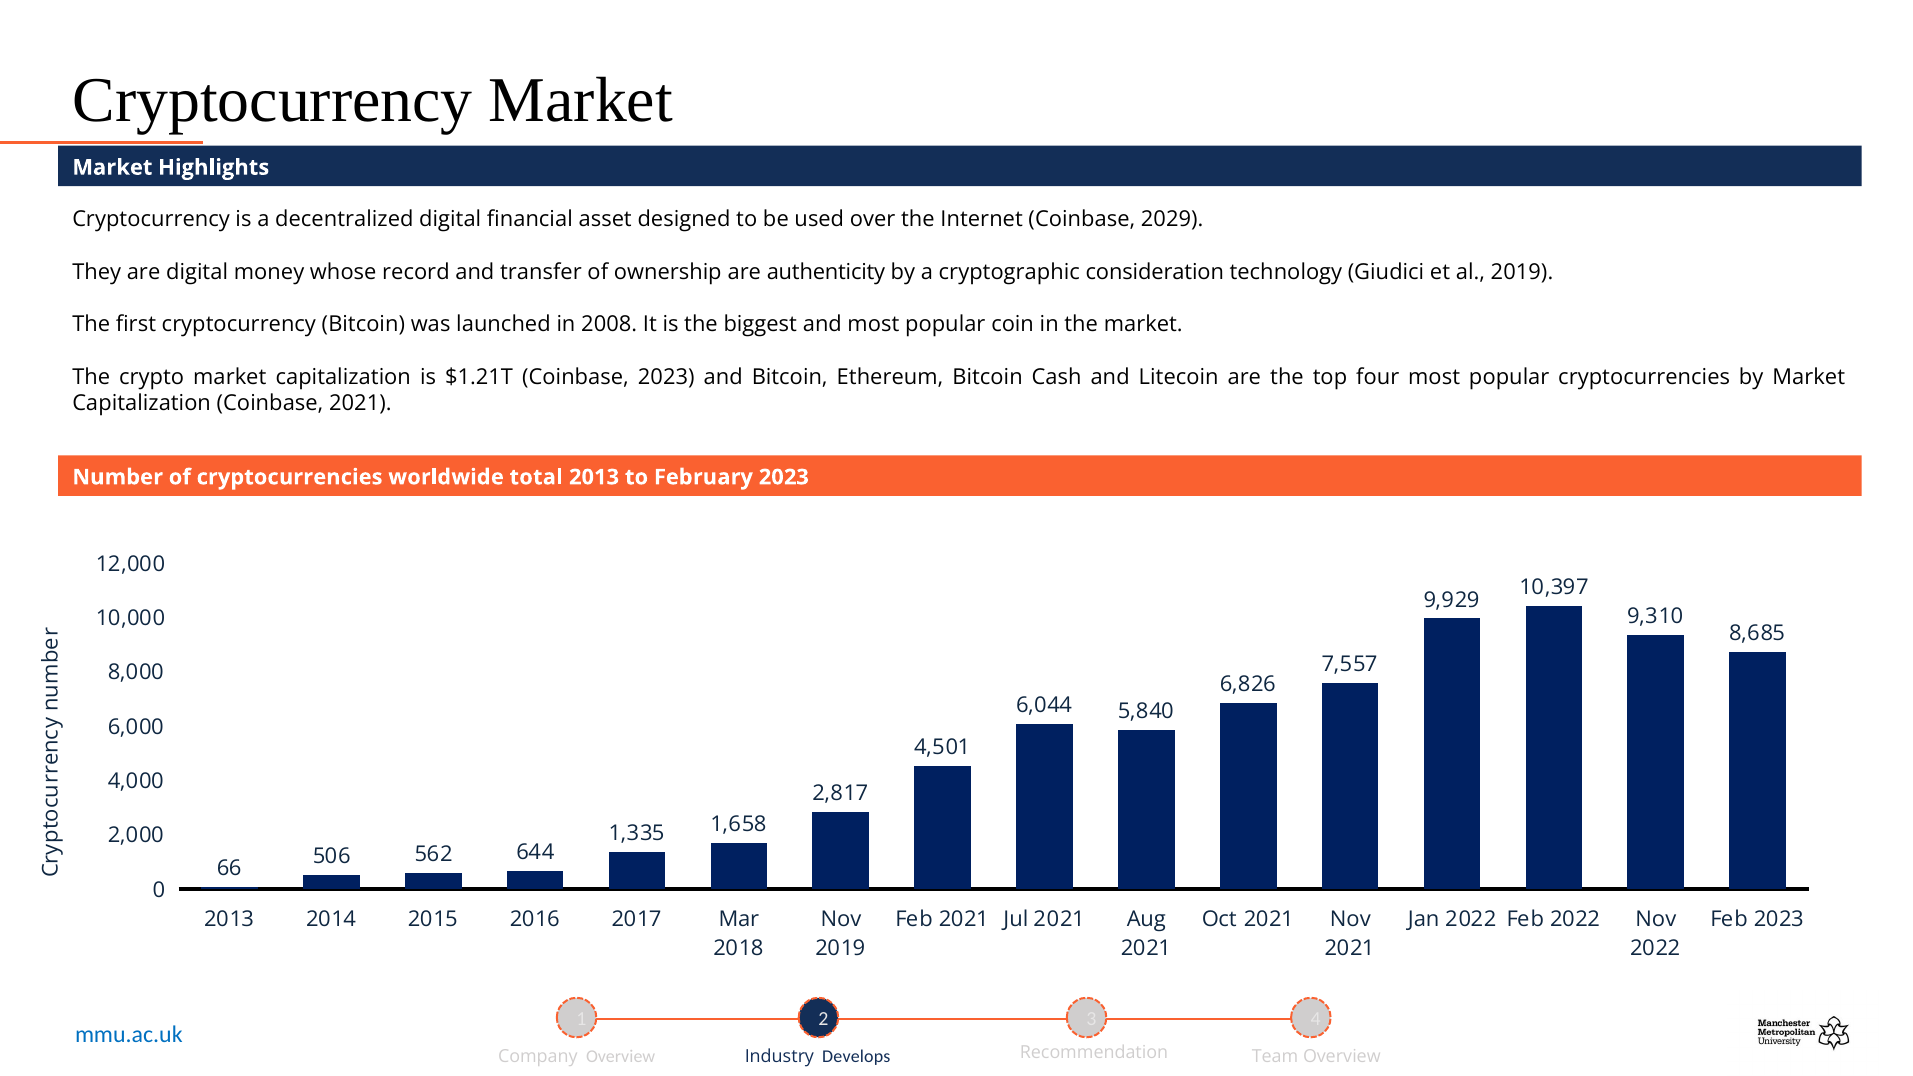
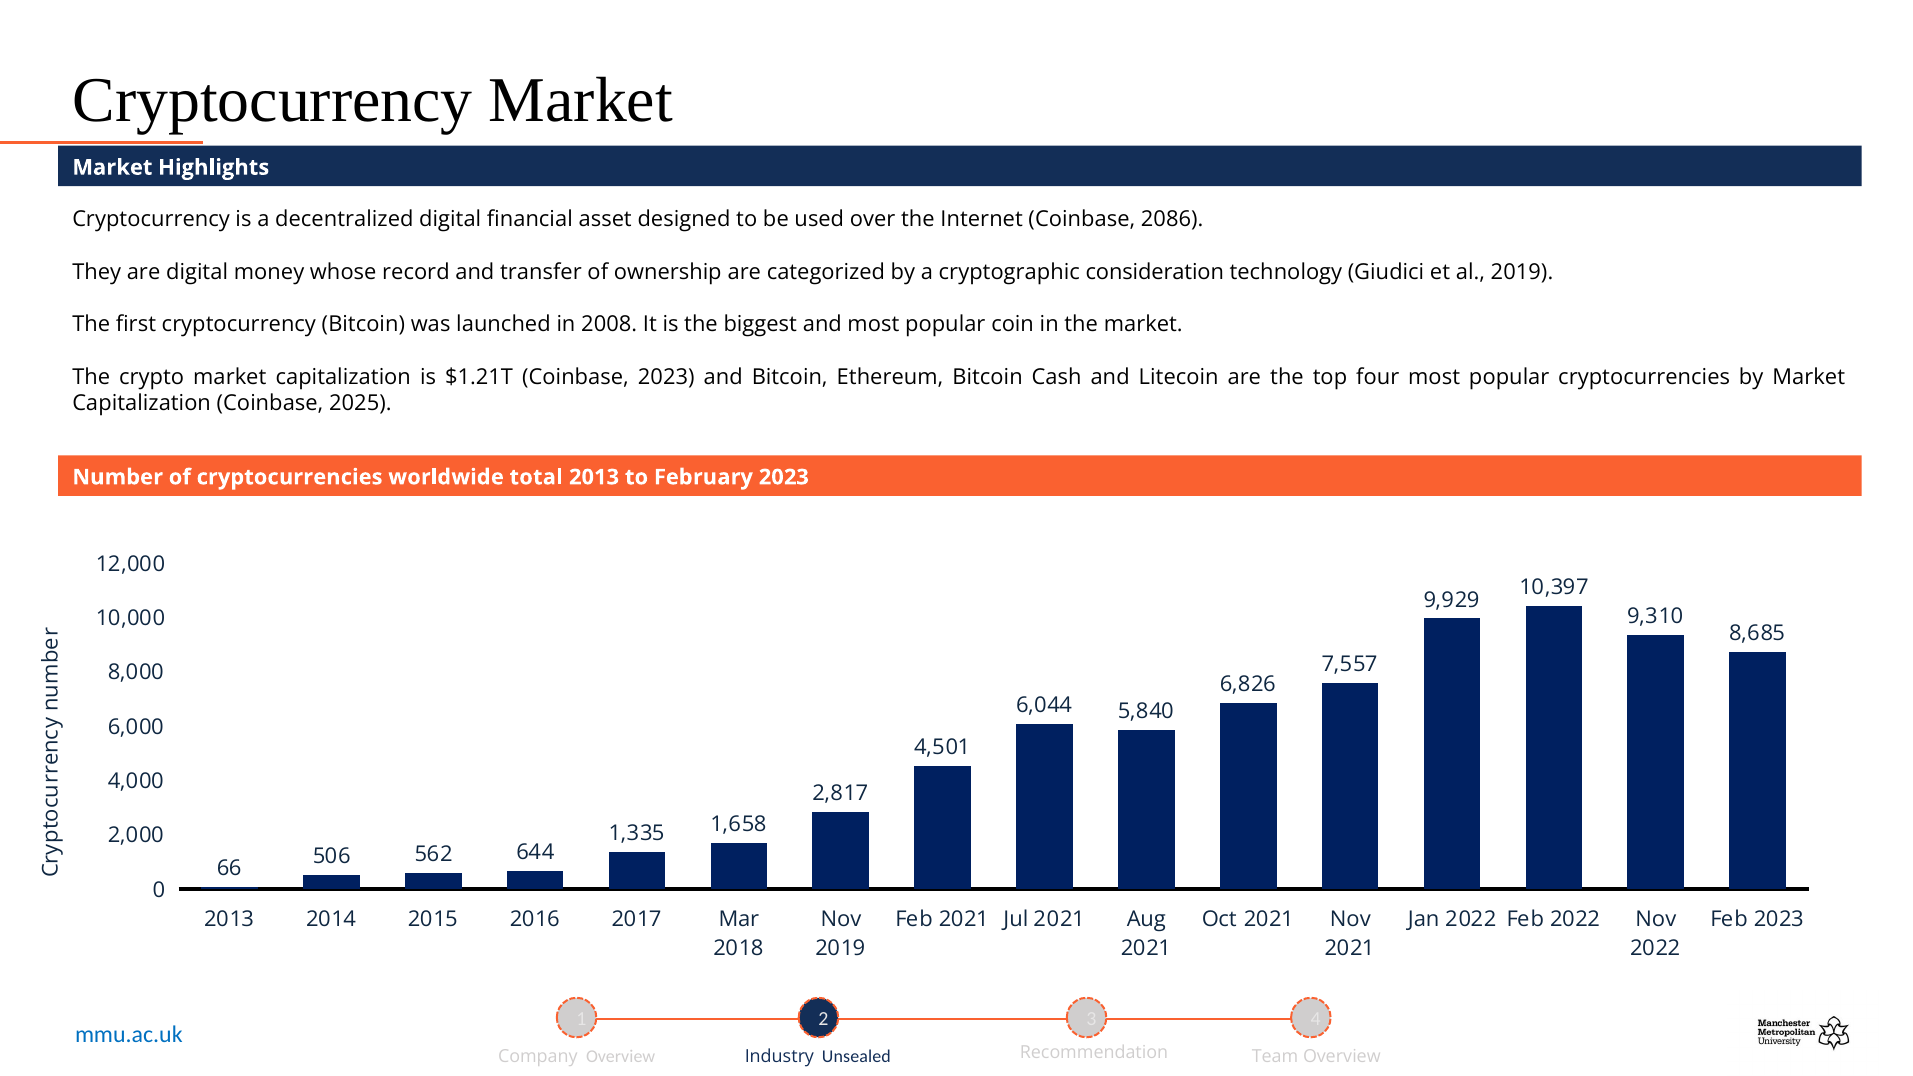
2029: 2029 -> 2086 (1172, 219)
authenticity: authenticity -> categorized (826, 272)
Coinbase 2021: 2021 -> 2025 (360, 403)
Develops: Develops -> Unsealed (856, 1056)
